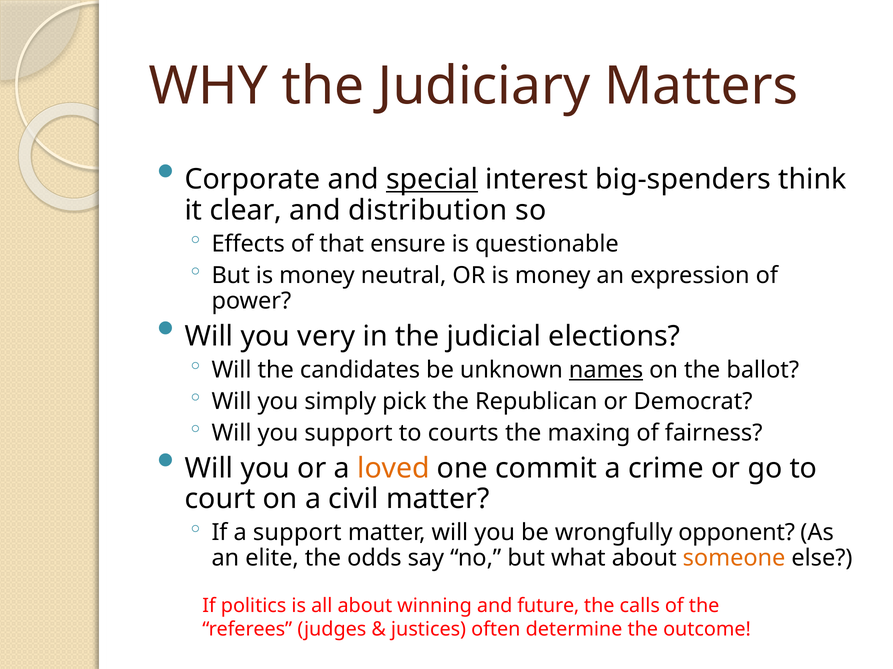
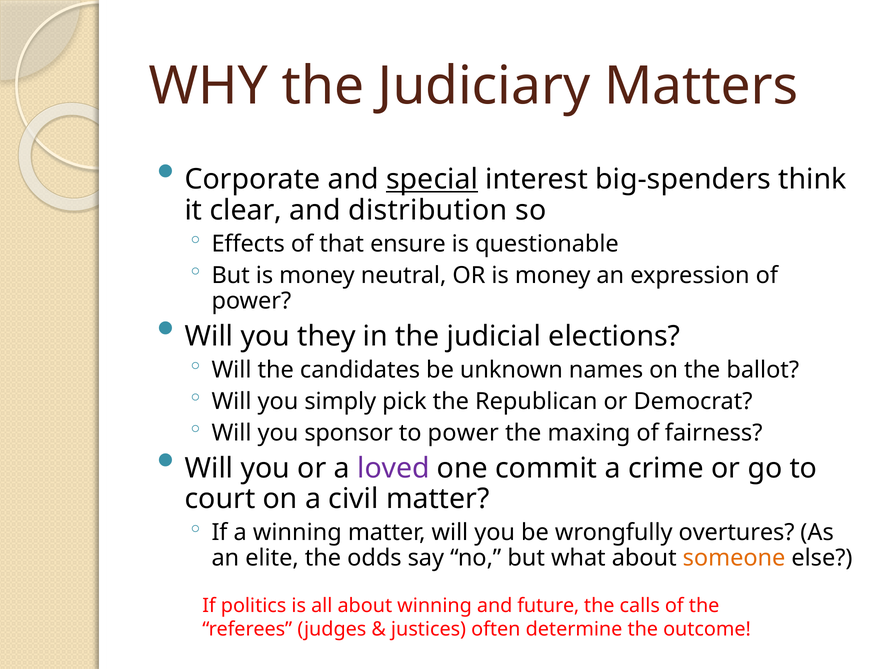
very: very -> they (327, 337)
names underline: present -> none (606, 370)
you support: support -> sponsor (349, 433)
to courts: courts -> power (463, 433)
loved colour: orange -> purple (393, 469)
a support: support -> winning (297, 533)
opponent: opponent -> overtures (737, 533)
